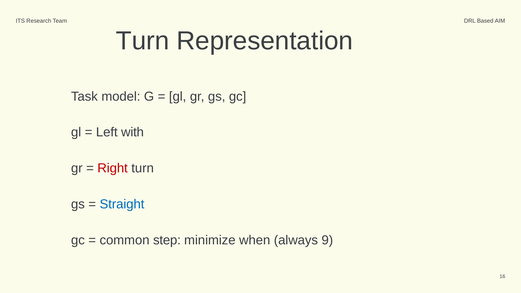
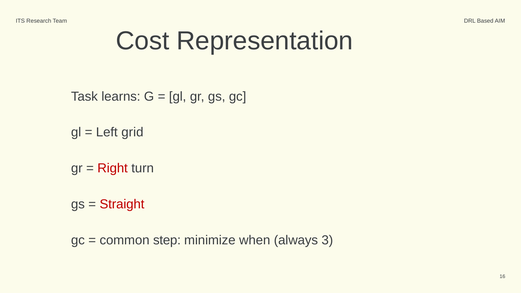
Turn: Turn -> Cost (143, 41)
model: model -> learns (121, 96)
with: with -> grid (132, 132)
Straight colour: blue -> red (122, 204)
9: 9 -> 3 (327, 240)
